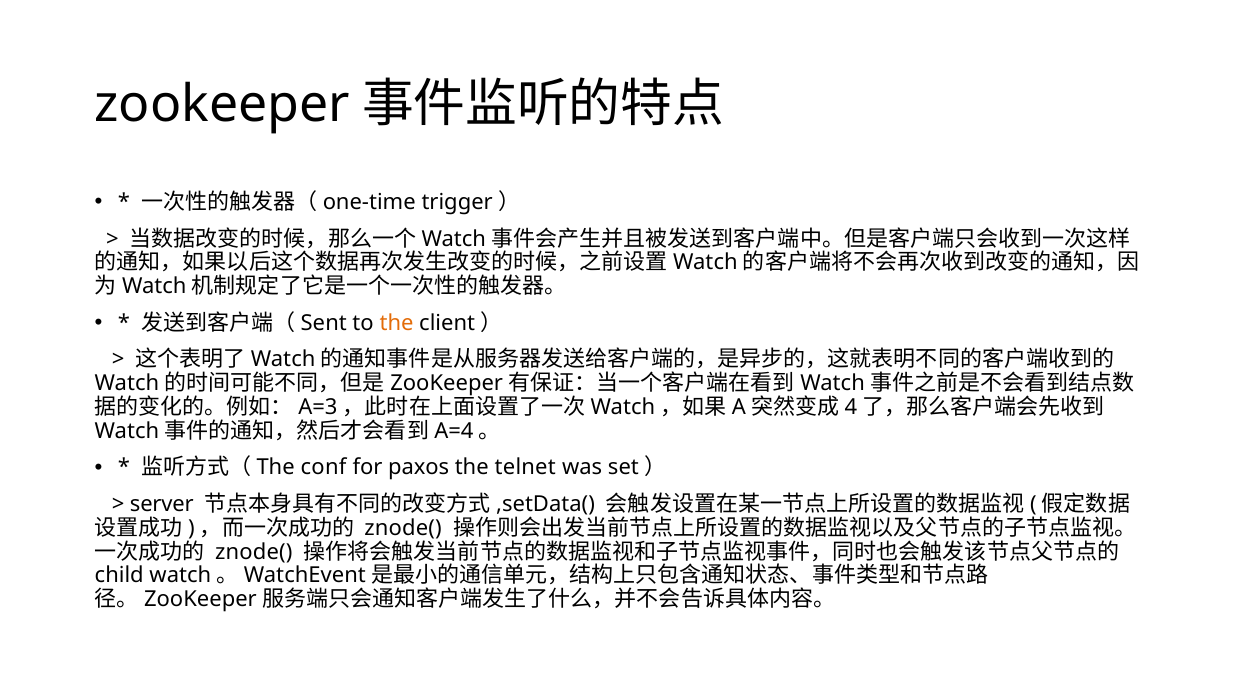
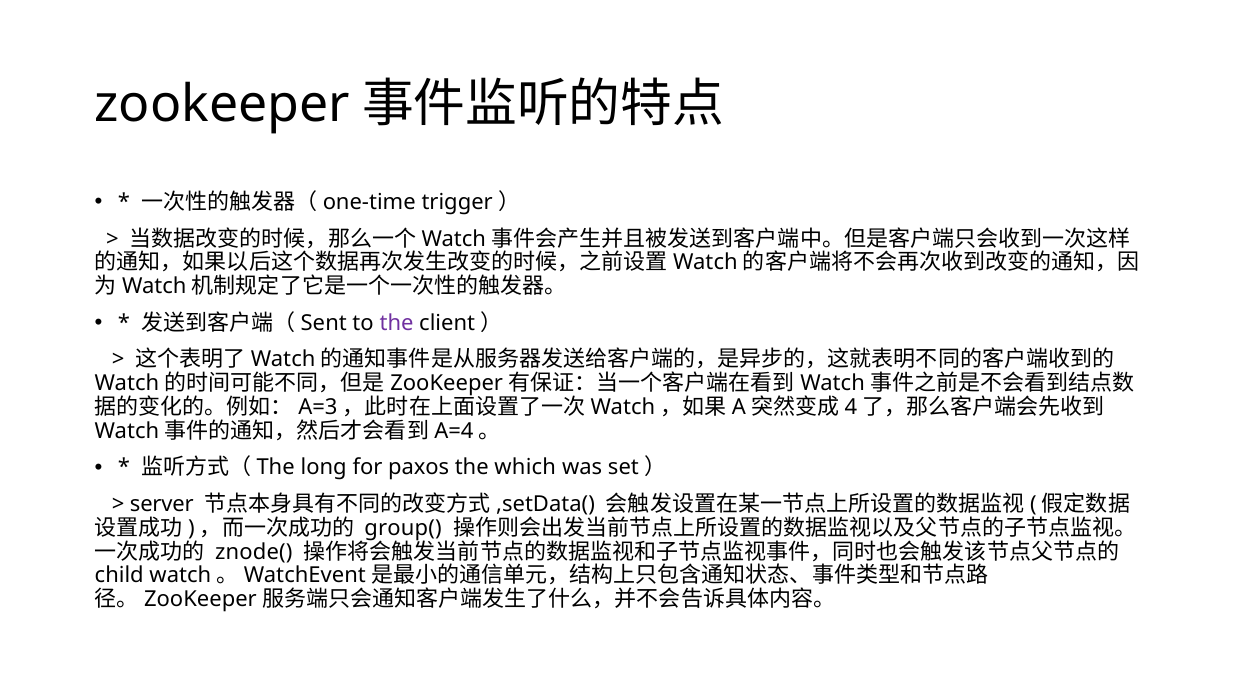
the colour: orange -> purple (397, 323)
conf: conf -> long (324, 468)
telnet: telnet -> which (525, 468)
znode(: znode( -> group( (403, 528)
